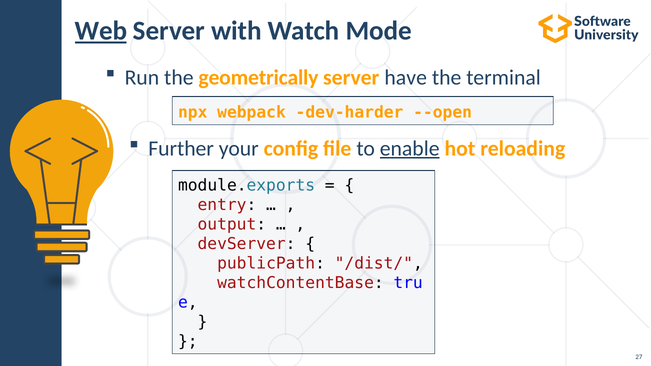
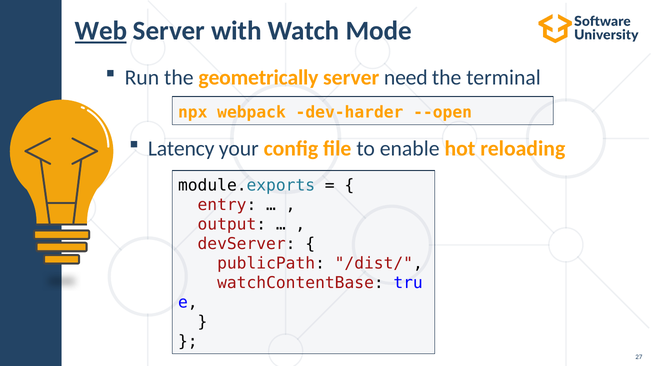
have: have -> need (406, 78)
Further: Further -> Latency (181, 149)
enable underline: present -> none (410, 149)
